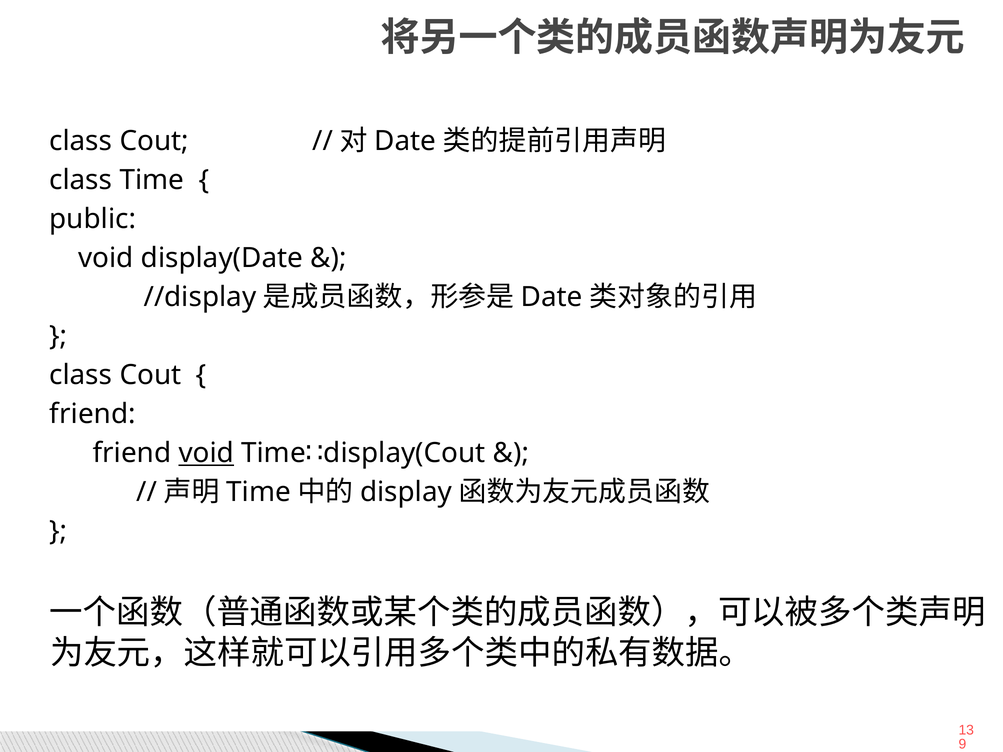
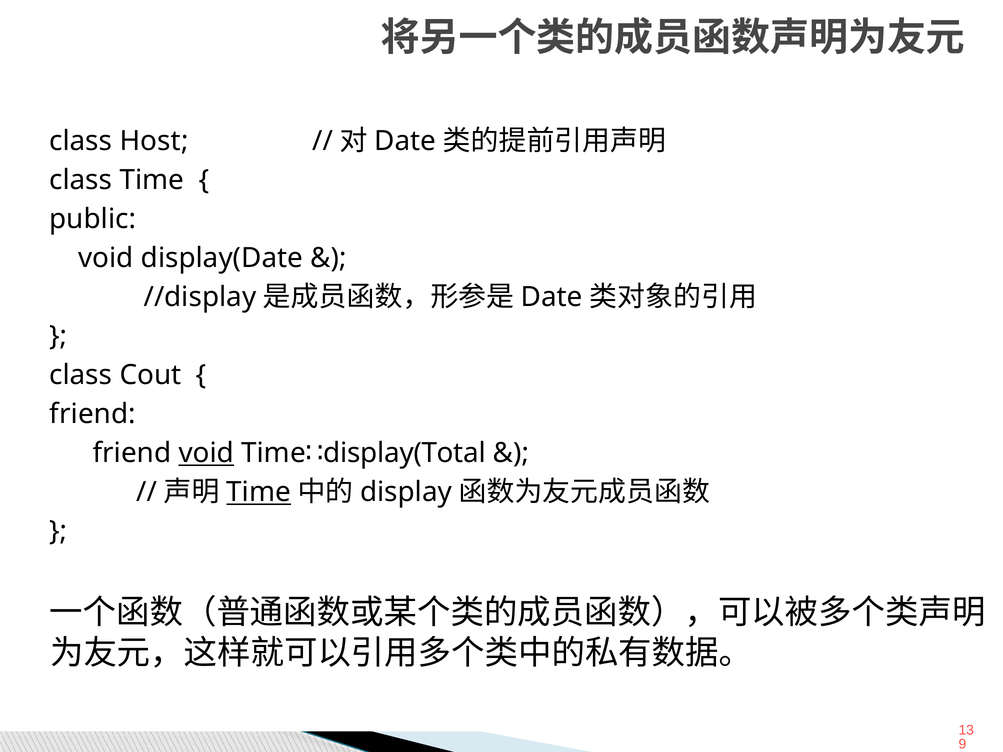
Cout: Cout -> Host (154, 141)
display(Cout: display(Cout -> display(Total (405, 453)
Time underline: none -> present (259, 492)
